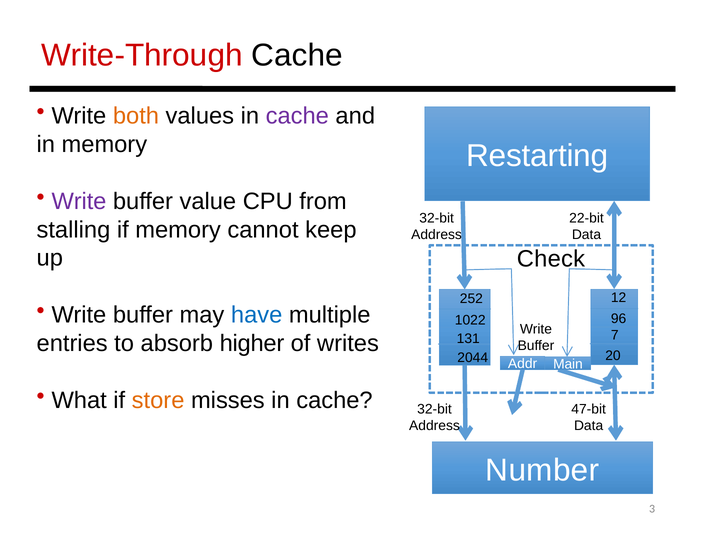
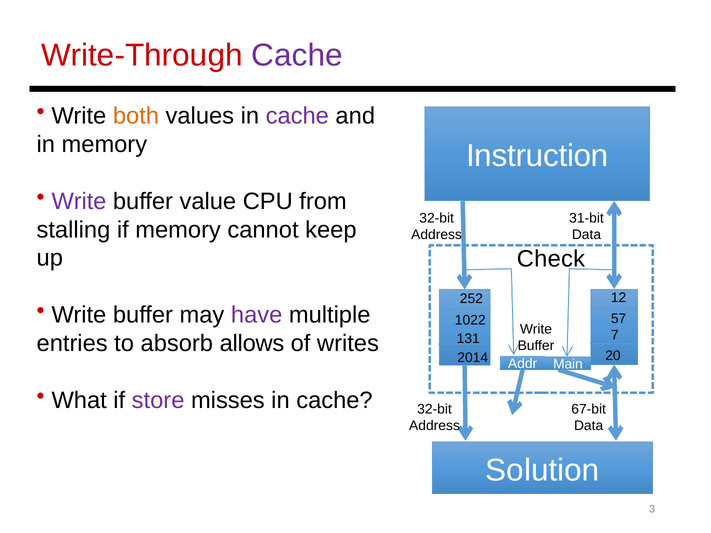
Cache colour: black -> purple (297, 56)
Restarting: Restarting -> Instruction (537, 156)
22-bit: 22-bit -> 31-bit (587, 218)
have colour: blue -> purple (257, 315)
96: 96 -> 57 (619, 319)
higher: higher -> allows (252, 344)
2044: 2044 -> 2014 (473, 358)
store colour: orange -> purple (158, 400)
47-bit: 47-bit -> 67-bit (589, 409)
Number: Number -> Solution (542, 470)
